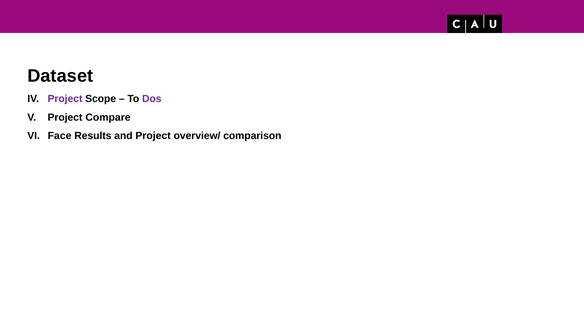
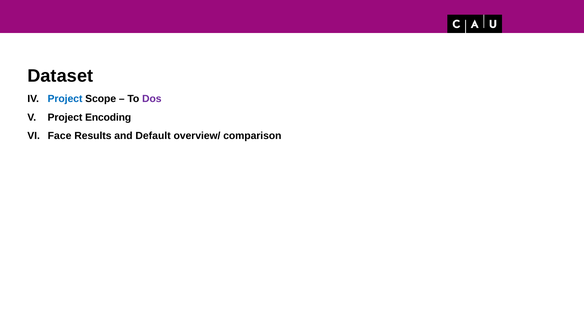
Project colour: purple -> blue (65, 99)
Compare: Compare -> Encoding (108, 117)
and Project: Project -> Default (153, 136)
